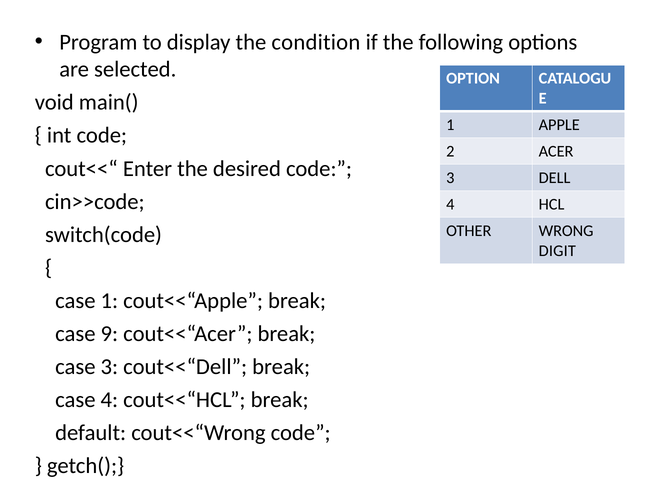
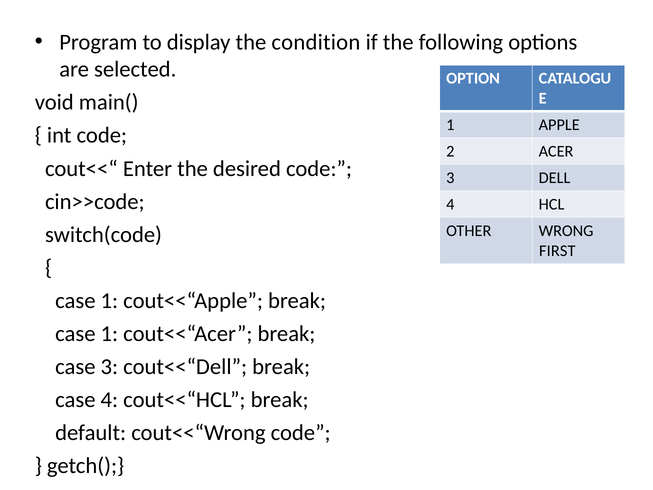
DIGIT: DIGIT -> FIRST (557, 251)
9: 9 -> 1 (109, 333)
